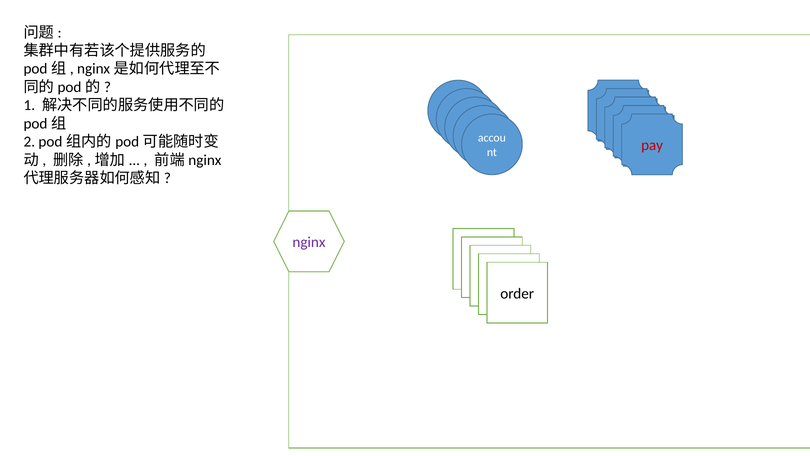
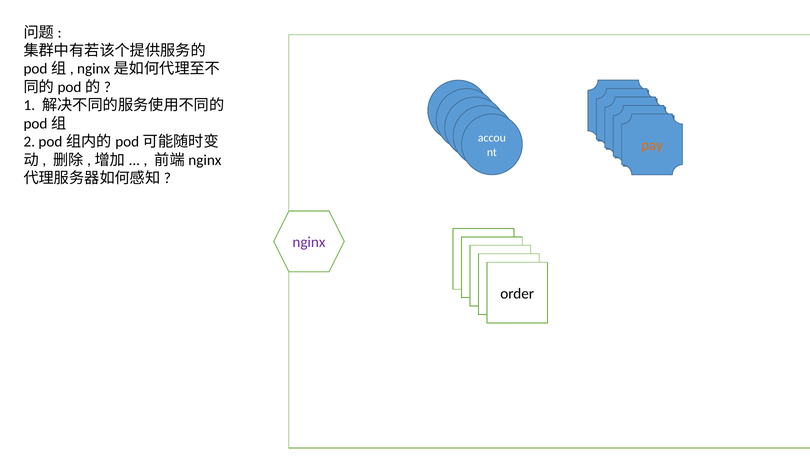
pay colour: red -> orange (652, 145)
